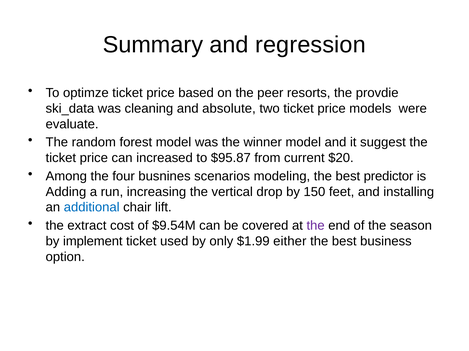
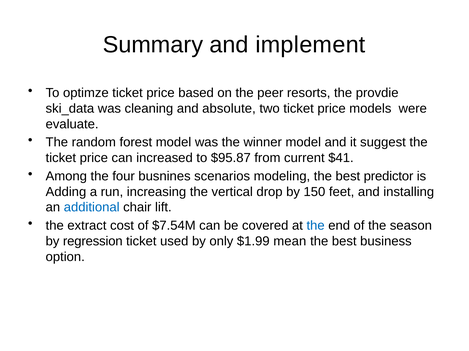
regression: regression -> implement (310, 45)
$20: $20 -> $41 (341, 158)
$9.54M: $9.54M -> $7.54M (174, 226)
the colour: purple -> blue (316, 226)
implement: implement -> regression (93, 242)
either: either -> mean (290, 242)
